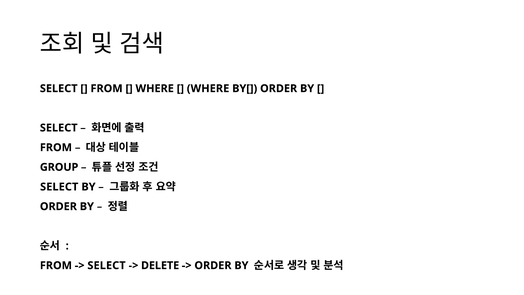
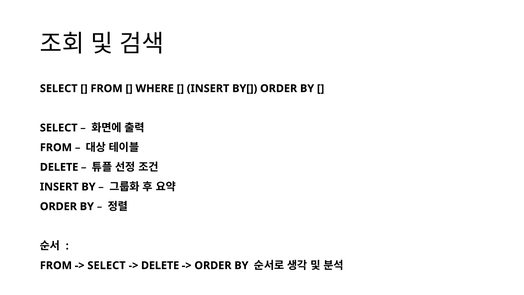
WHERE: WHERE -> INSERT (208, 88)
GROUP: GROUP -> DELETE (59, 167)
SELECT: SELECT -> INSERT (59, 187)
